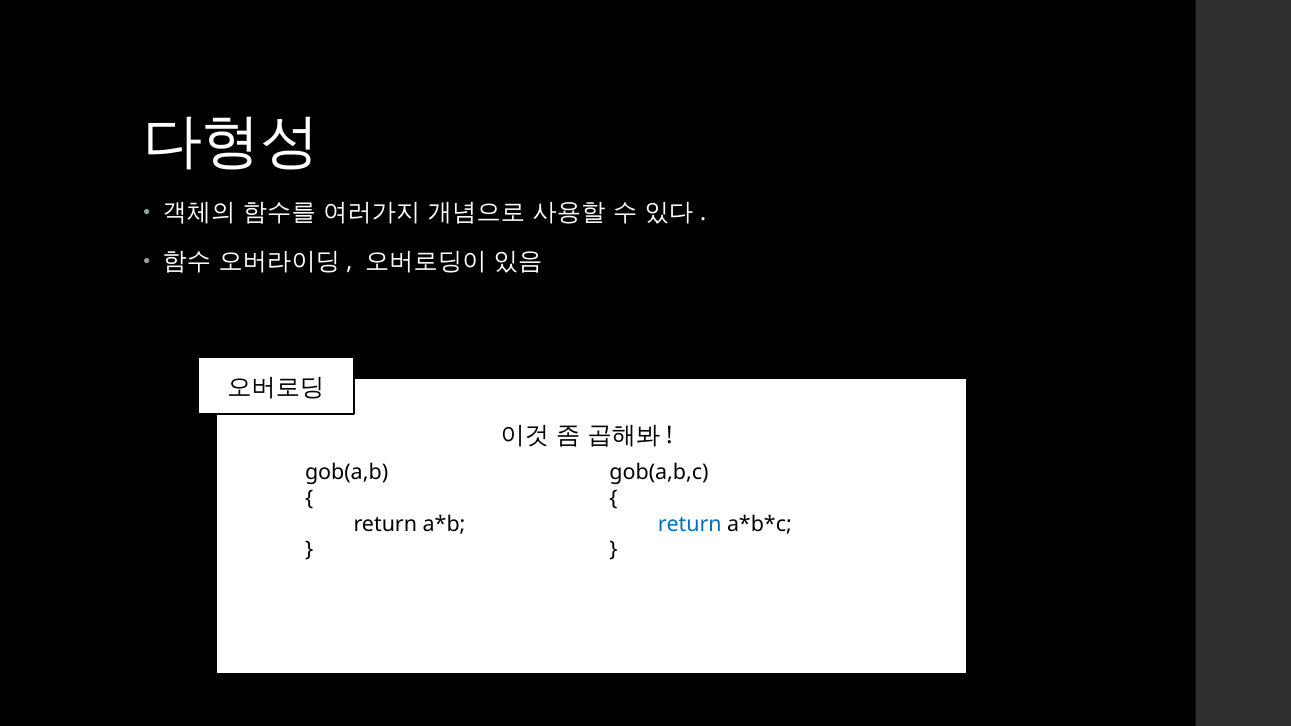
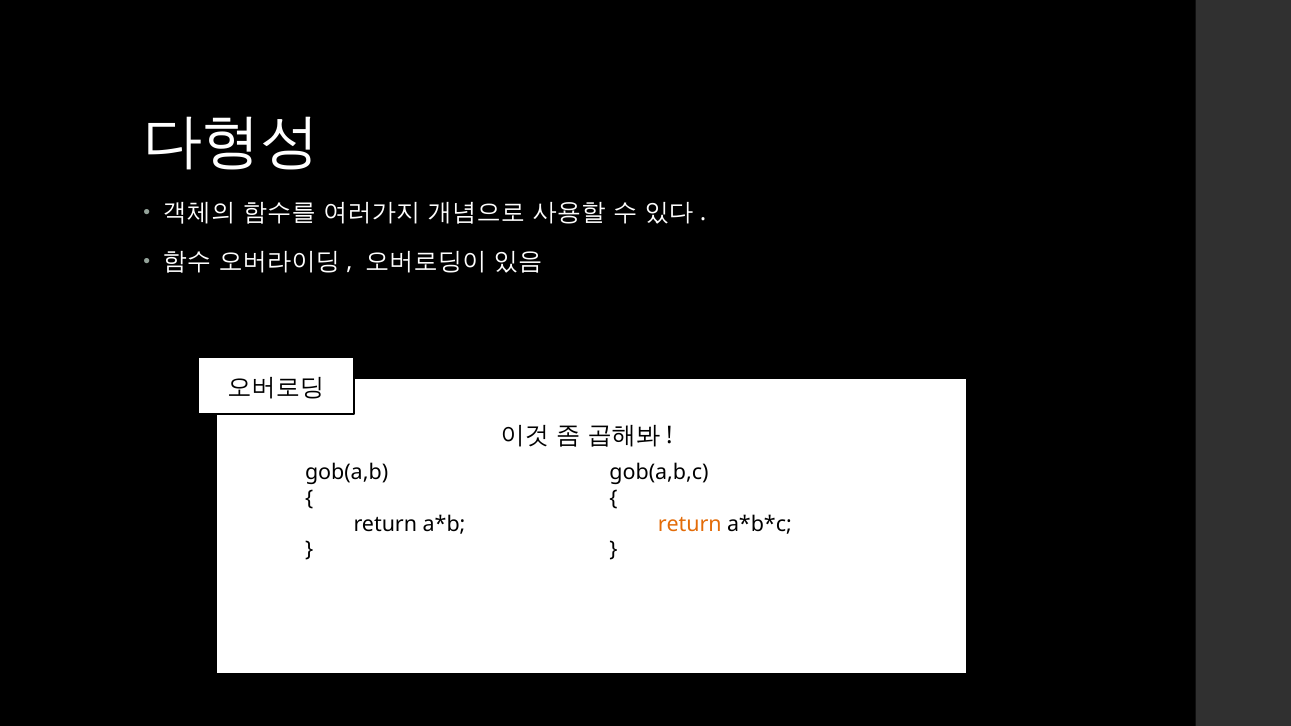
return colour: blue -> orange (690, 524)
